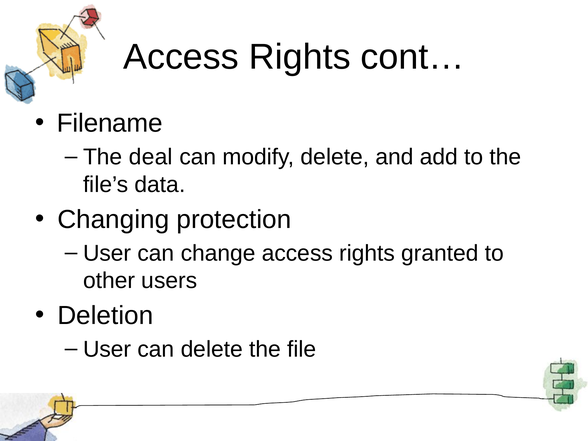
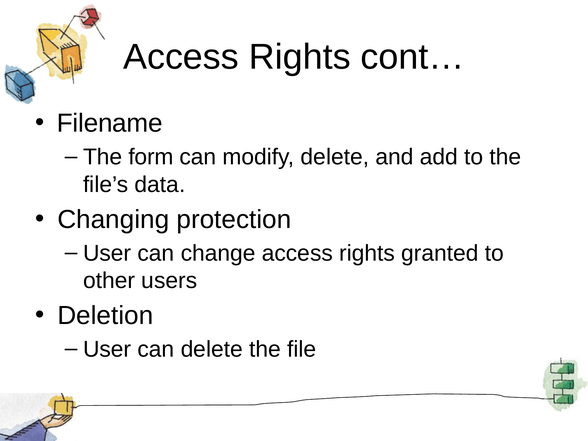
deal: deal -> form (151, 157)
